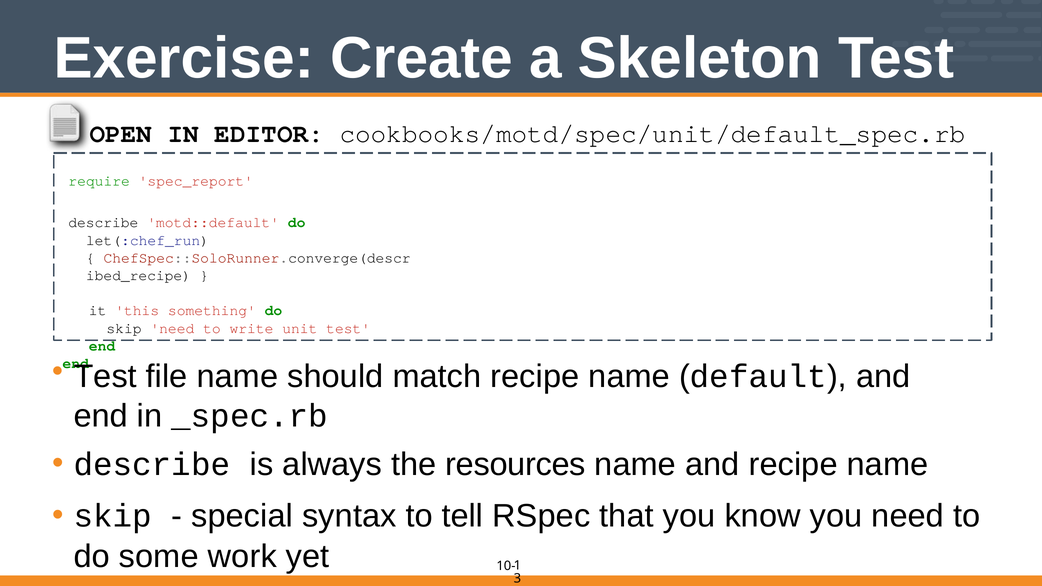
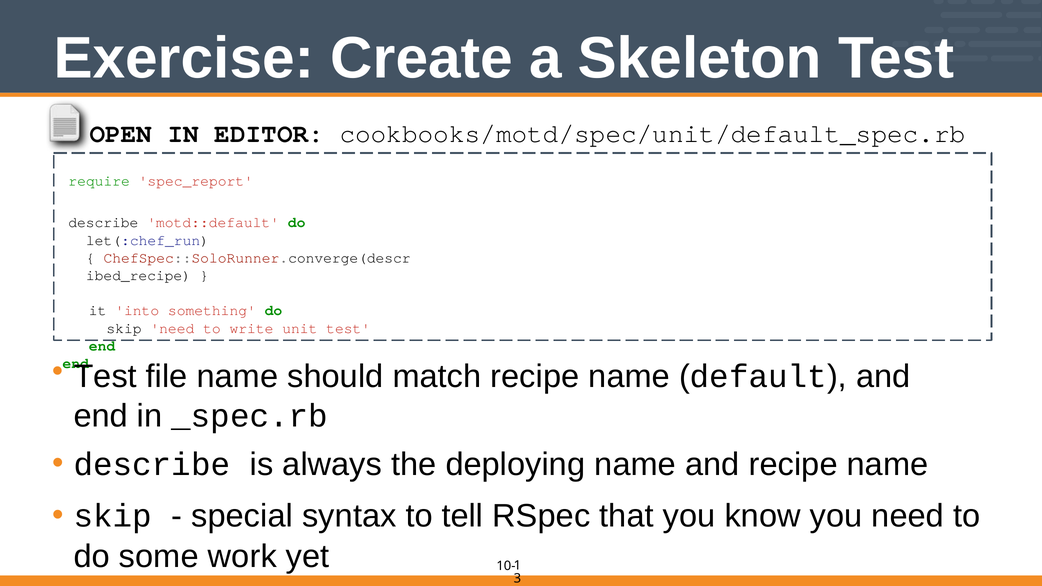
this: this -> into (137, 311)
resources: resources -> deploying (515, 465)
